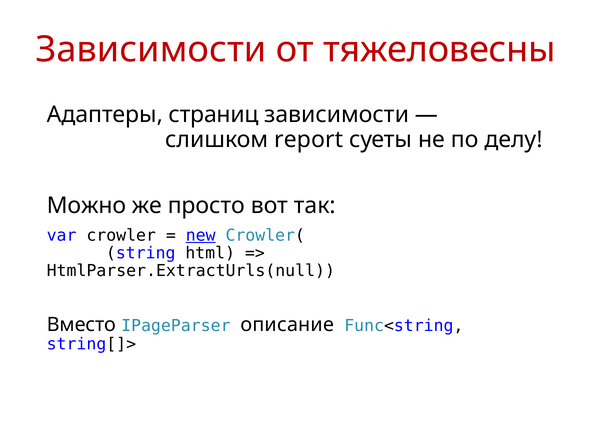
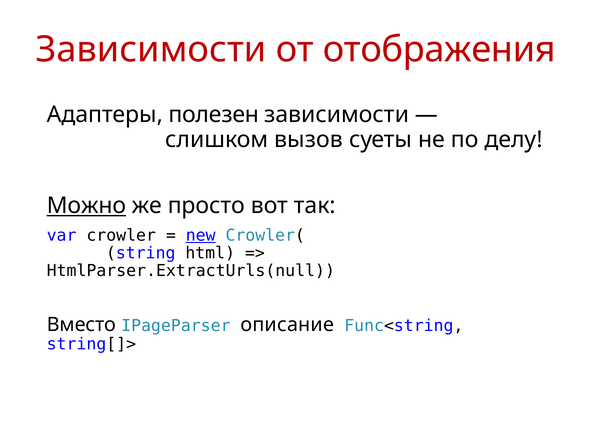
тяжеловесны: тяжеловесны -> отображения (439, 49)
страниц: страниц -> полезен (214, 115)
report: report -> вызов (309, 140)
Можно underline: none -> present (86, 206)
